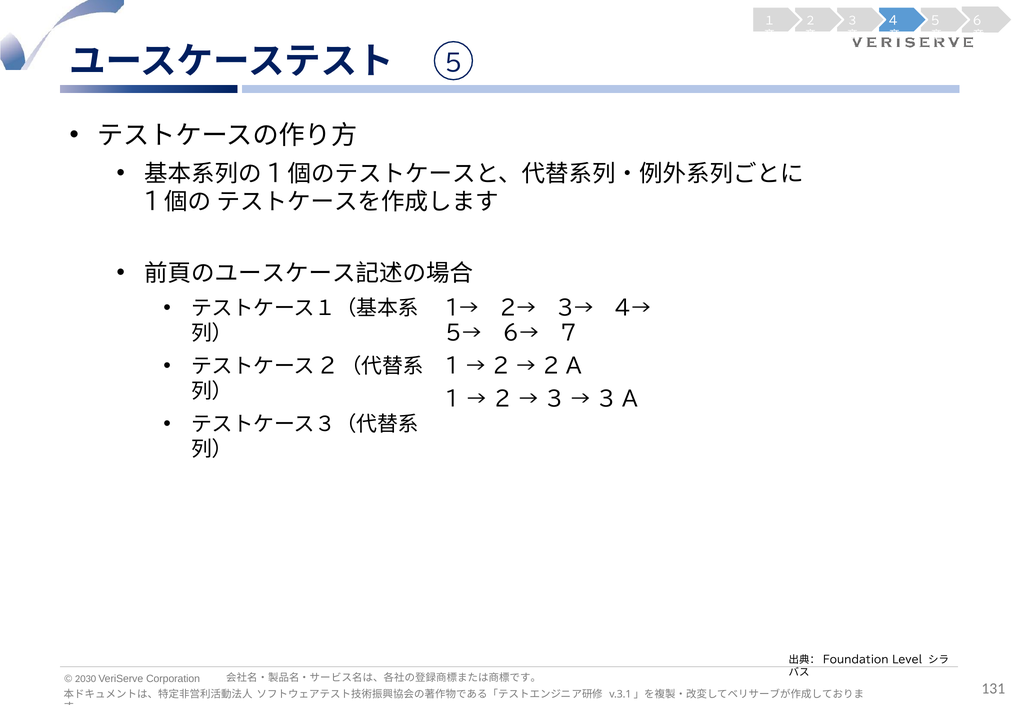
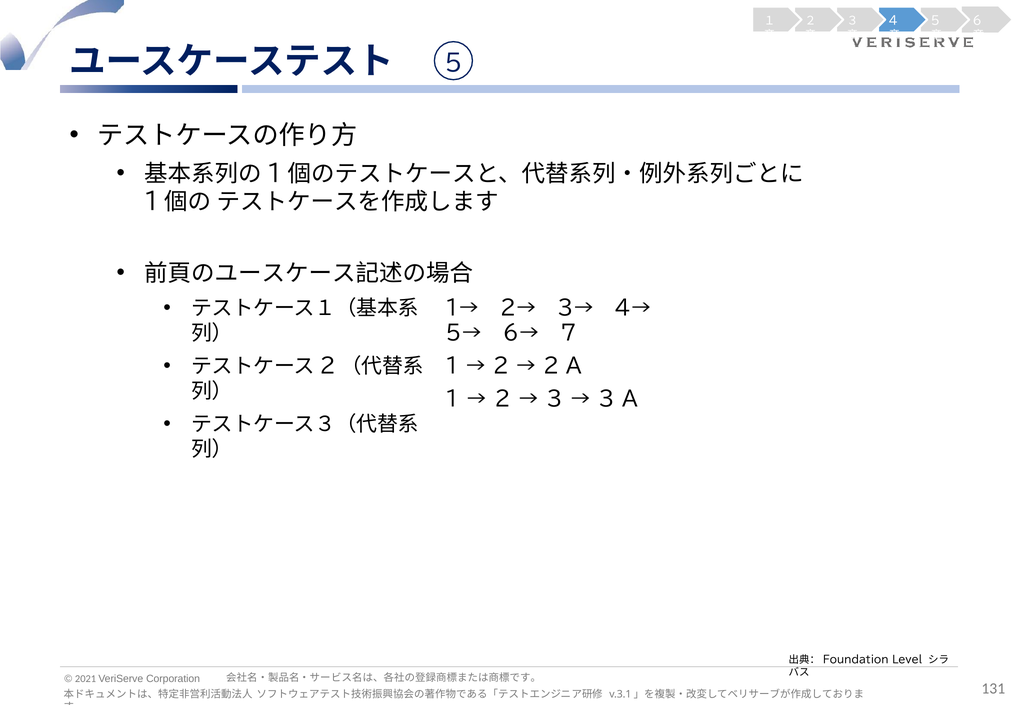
2030: 2030 -> 2021 (86, 678)
